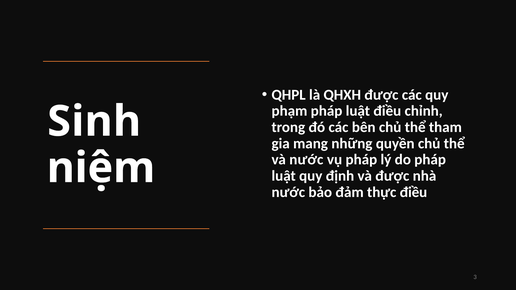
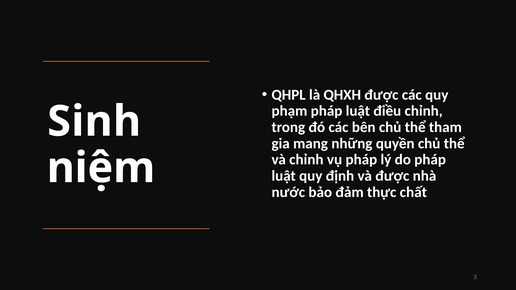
và nước: nước -> chỉnh (306, 160)
thực điều: điều -> chất (413, 192)
